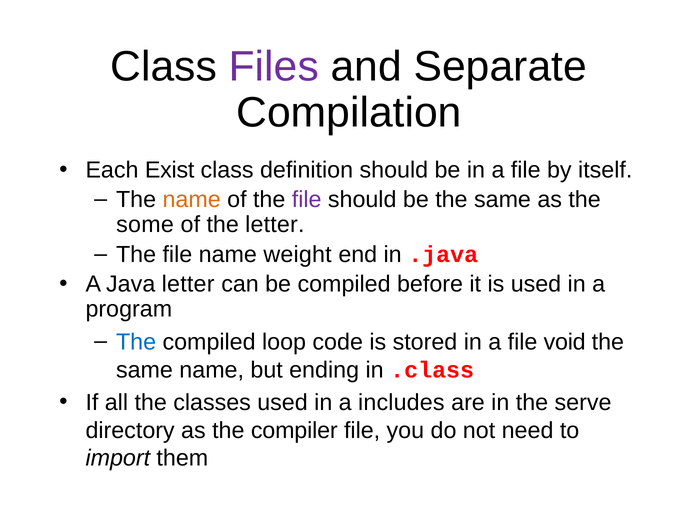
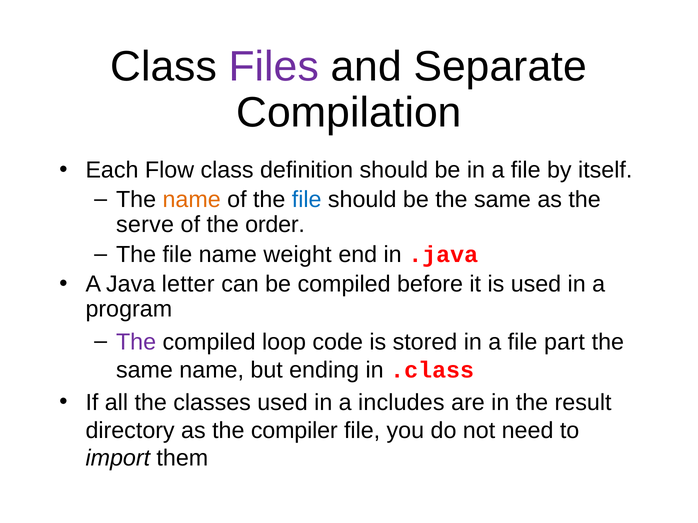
Exist: Exist -> Flow (170, 170)
file colour: purple -> blue (307, 200)
some: some -> serve (145, 225)
the letter: letter -> order (275, 225)
The colour: blue -> purple (136, 342)
void: void -> part (564, 342)
serve: serve -> result (583, 403)
